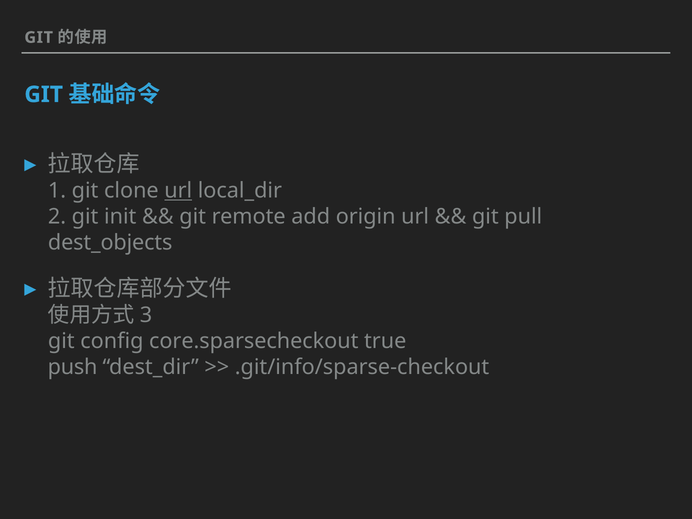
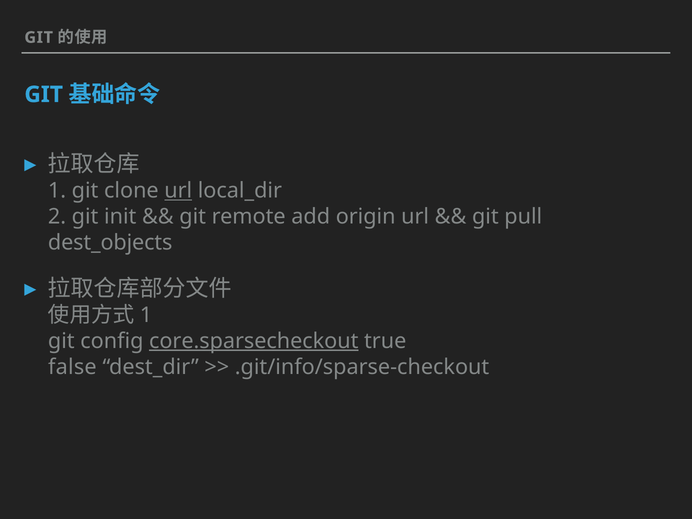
3: 3 -> 1 (146, 315)
core.sparsecheckout underline: none -> present (254, 341)
push: push -> false (72, 367)
